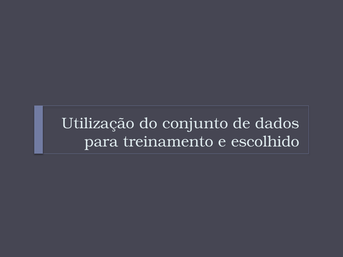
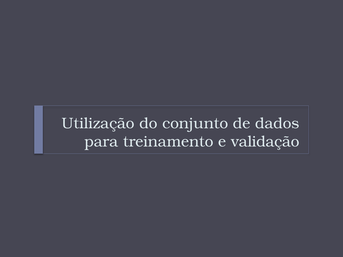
escolhido: escolhido -> validação (265, 142)
